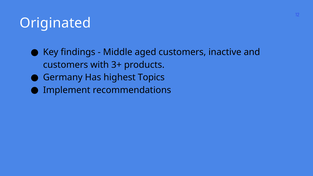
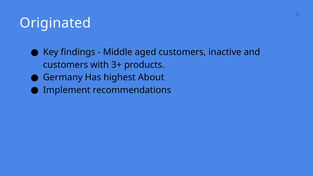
Topics: Topics -> About (151, 77)
